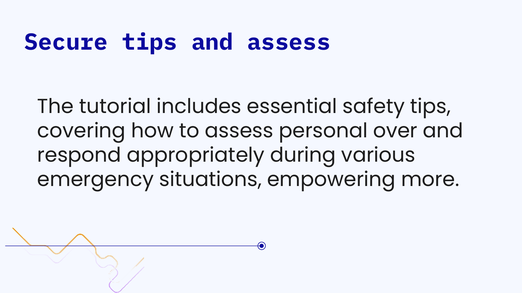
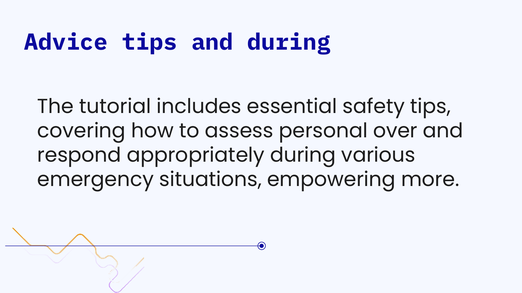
Secure: Secure -> Advice (66, 42)
and assess: assess -> during (289, 42)
